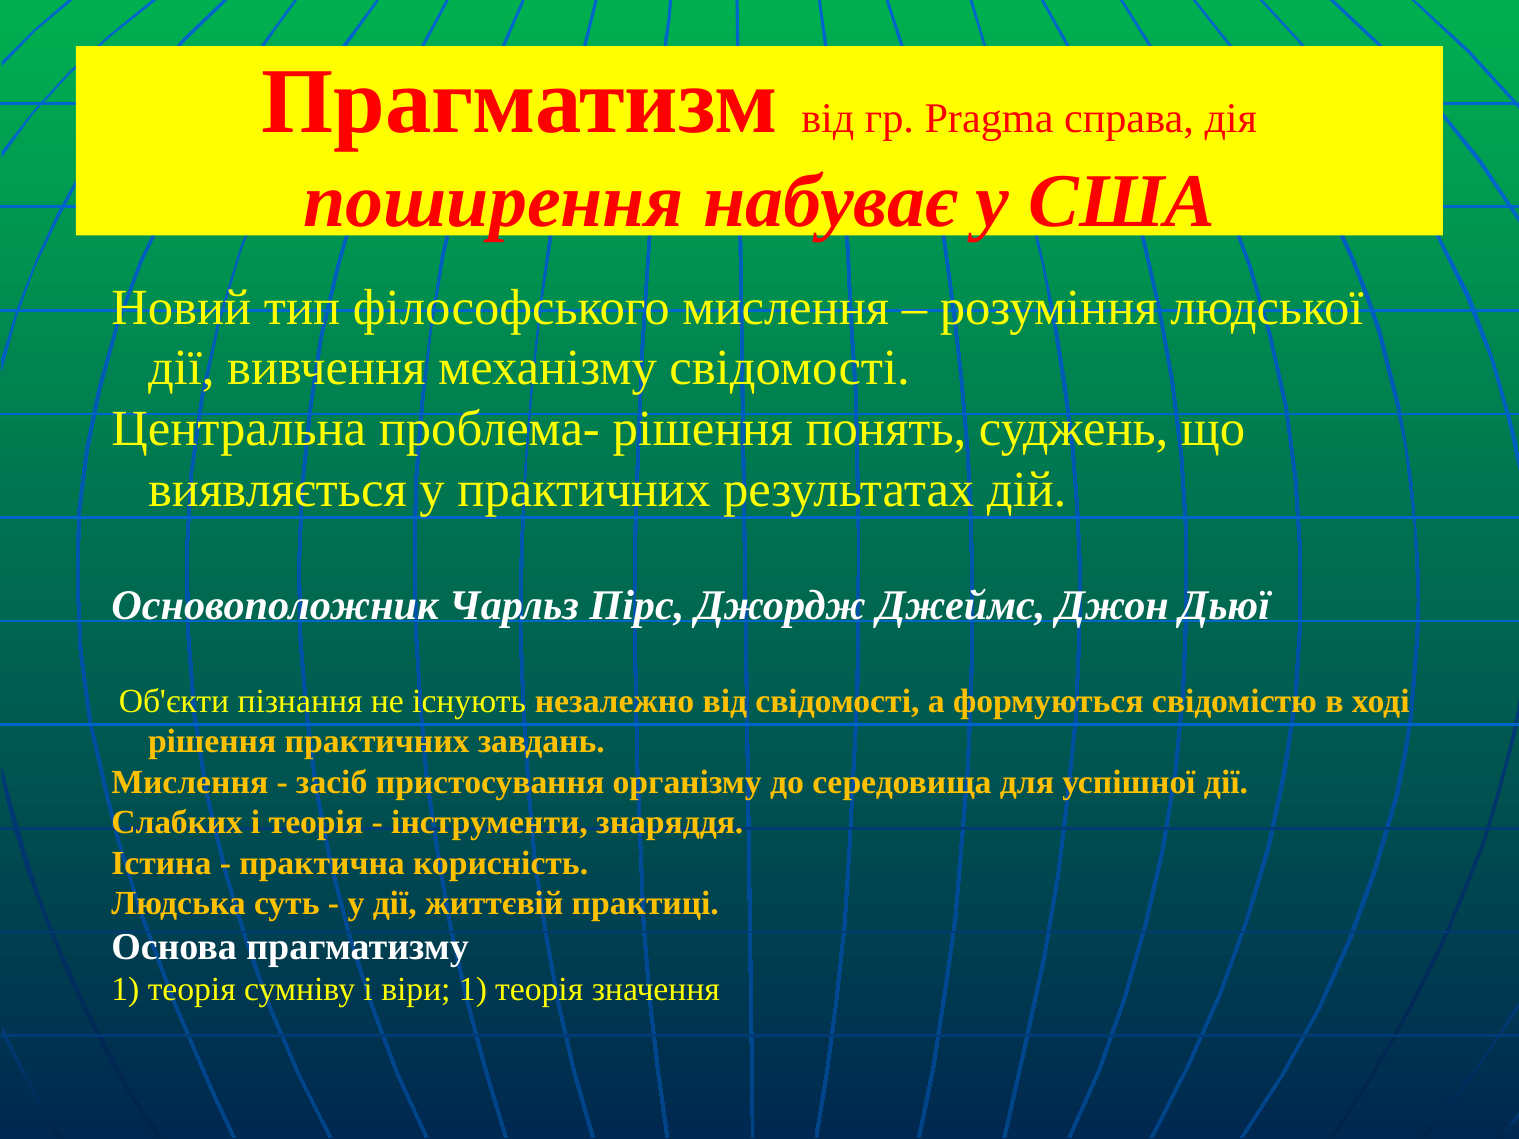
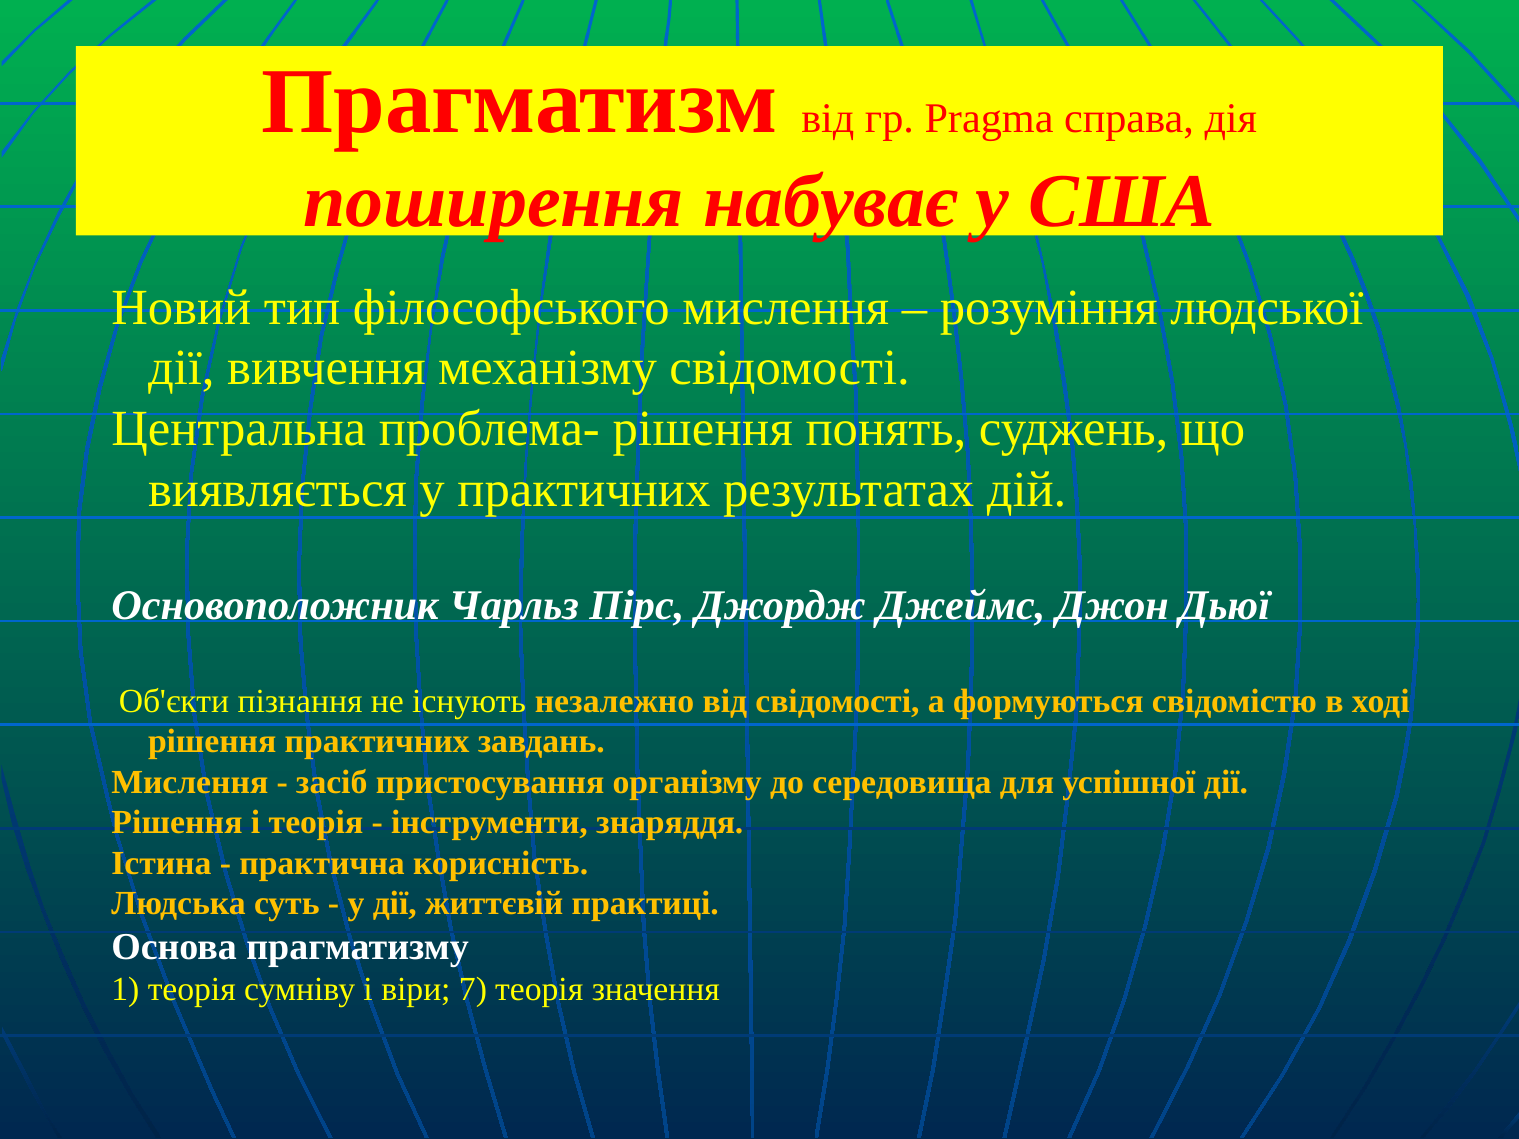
Слабких: Слабких -> Рішення (177, 823)
віри 1: 1 -> 7 (473, 990)
